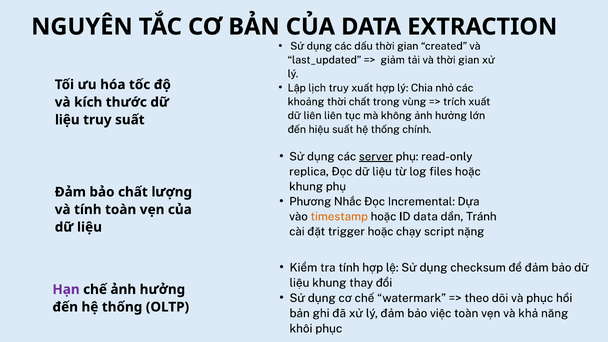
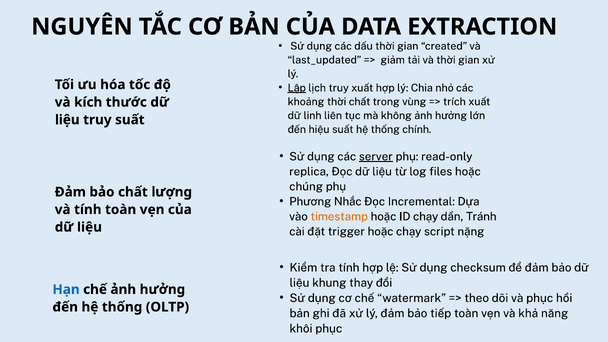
Lập underline: none -> present (297, 88)
dữ liên: liên -> linh (313, 116)
khung: khung -> chúng (306, 187)
ID data: data -> chạy (426, 217)
Hạn colour: purple -> blue (66, 289)
việc: việc -> tiếp (441, 313)
